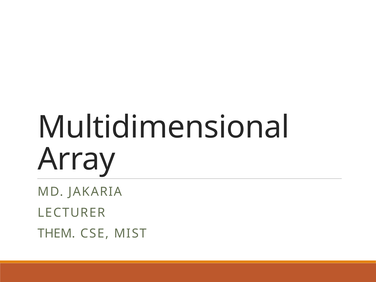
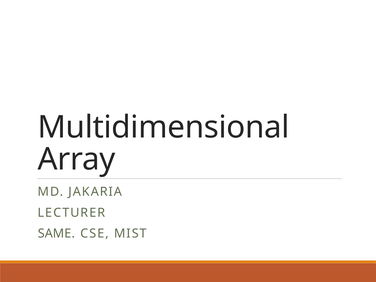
THEM: THEM -> SAME (56, 233)
